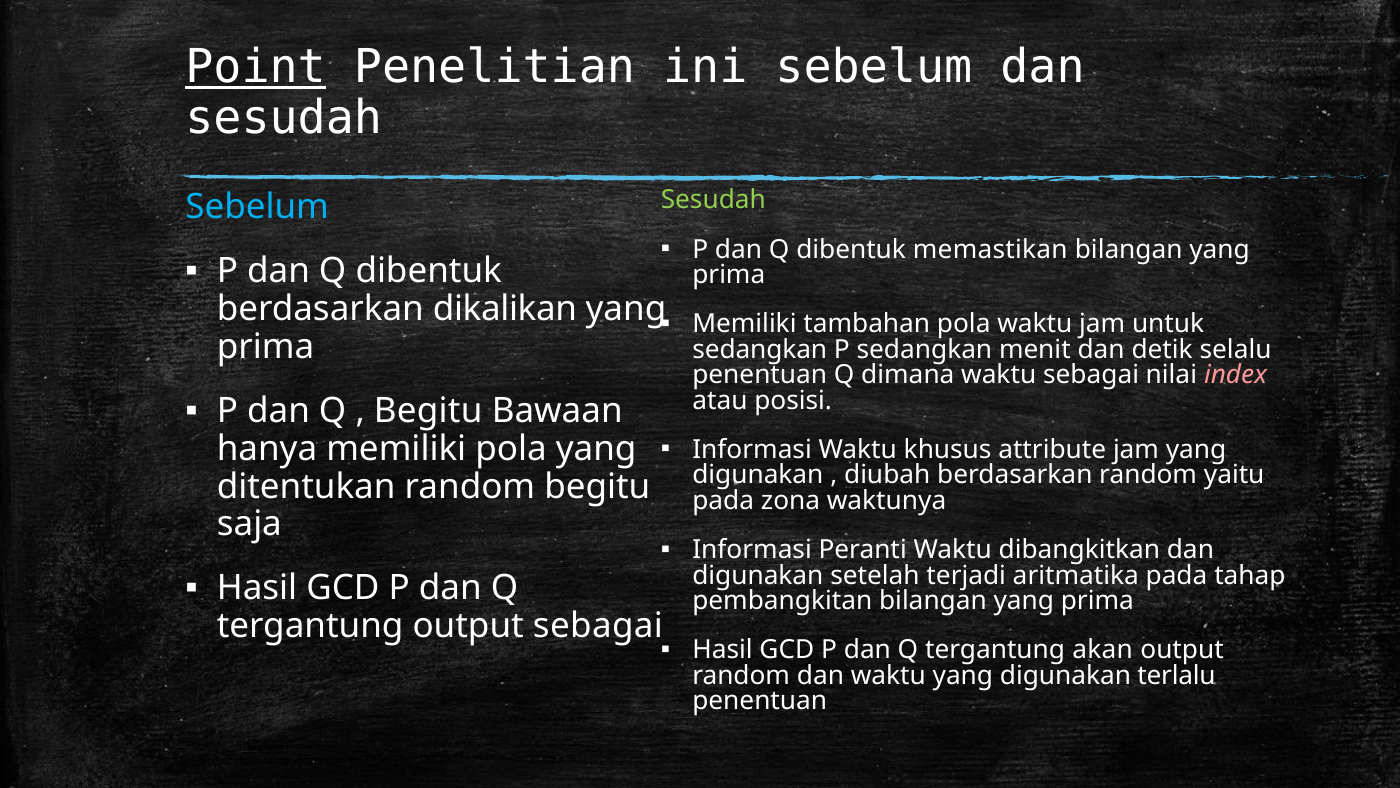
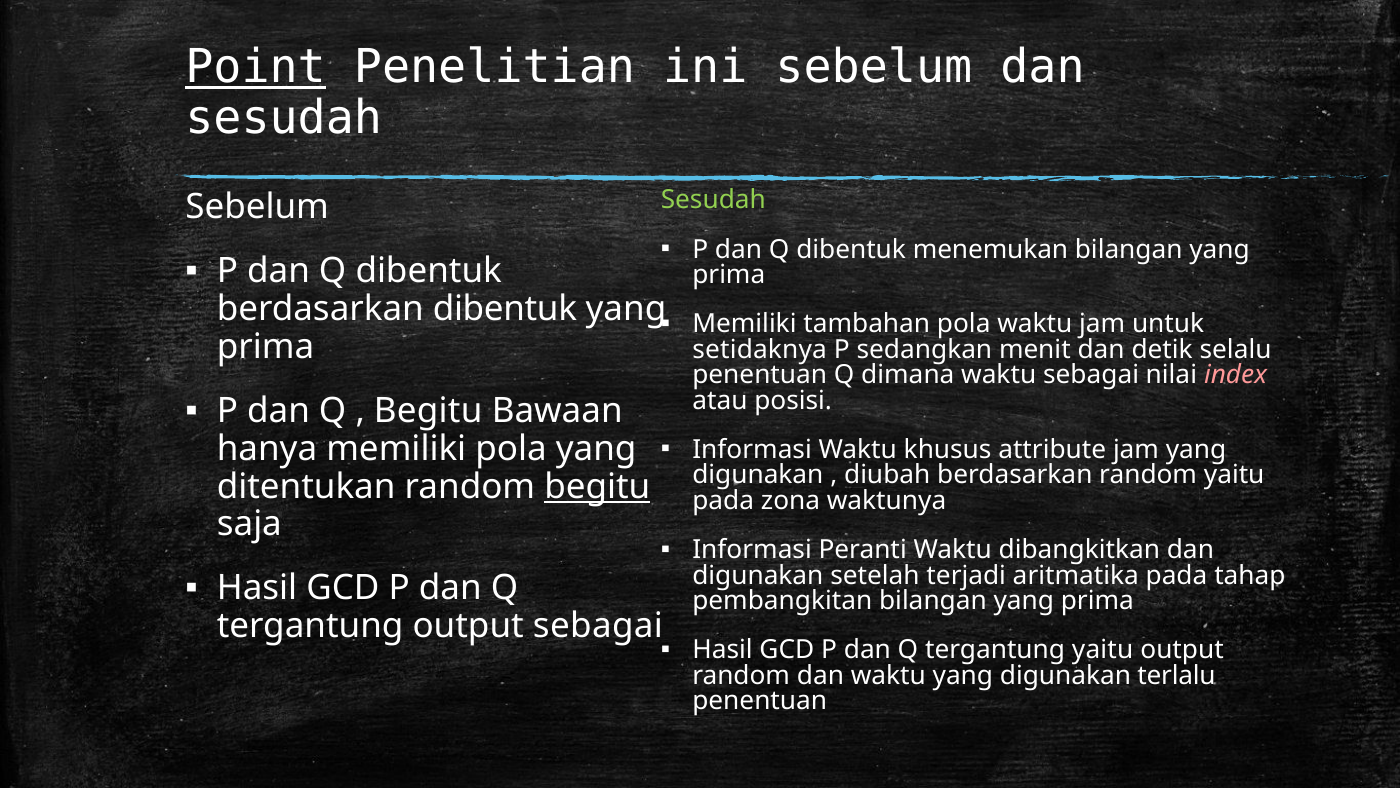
Sebelum colour: light blue -> white (257, 207)
memastikan: memastikan -> menemukan (990, 249)
berdasarkan dikalikan: dikalikan -> dibentuk (505, 309)
sedangkan: sedangkan -> setidaknya (760, 349)
begitu underline: none -> present (597, 486)
tergantung akan: akan -> yaitu (1103, 650)
